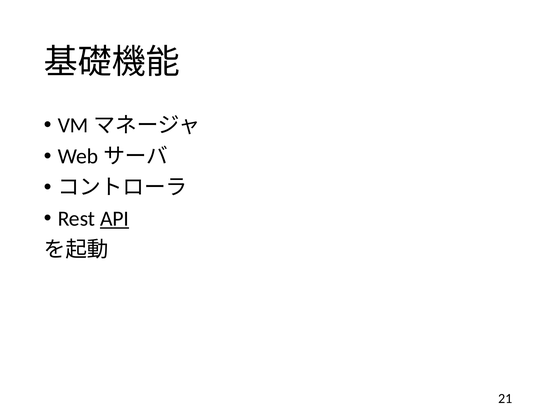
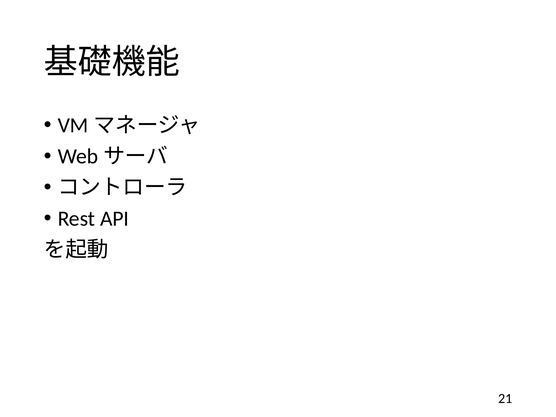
API underline: present -> none (115, 219)
